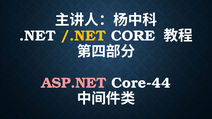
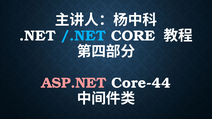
/.NET colour: yellow -> light blue (83, 36)
